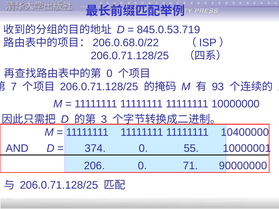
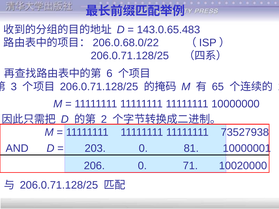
845.0.53.719: 845.0.53.719 -> 143.0.65.483 (168, 30)
0: 0 -> 6 (109, 74)
7: 7 -> 3 (14, 87)
93: 93 -> 65 (218, 87)
3: 3 -> 2 (104, 119)
10400000: 10400000 -> 73527938 (245, 133)
374: 374 -> 203 (95, 148)
55: 55 -> 81 (191, 148)
90000000: 90000000 -> 10020000 (243, 166)
